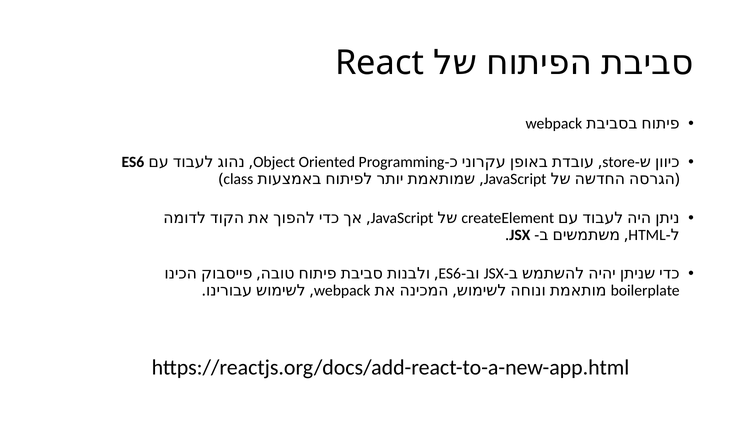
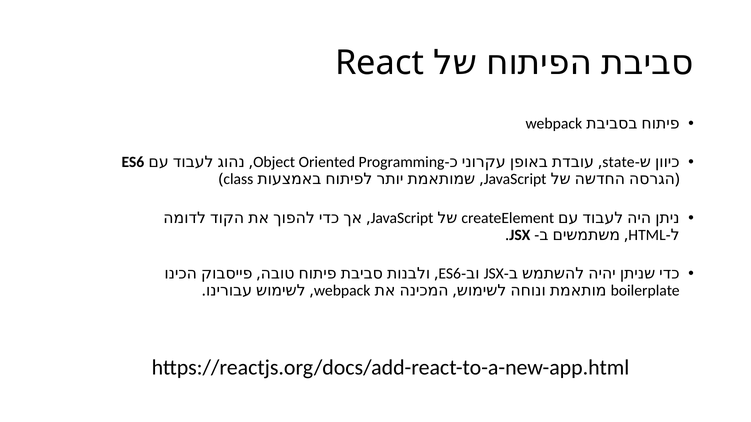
store: store -> state (618, 162)
